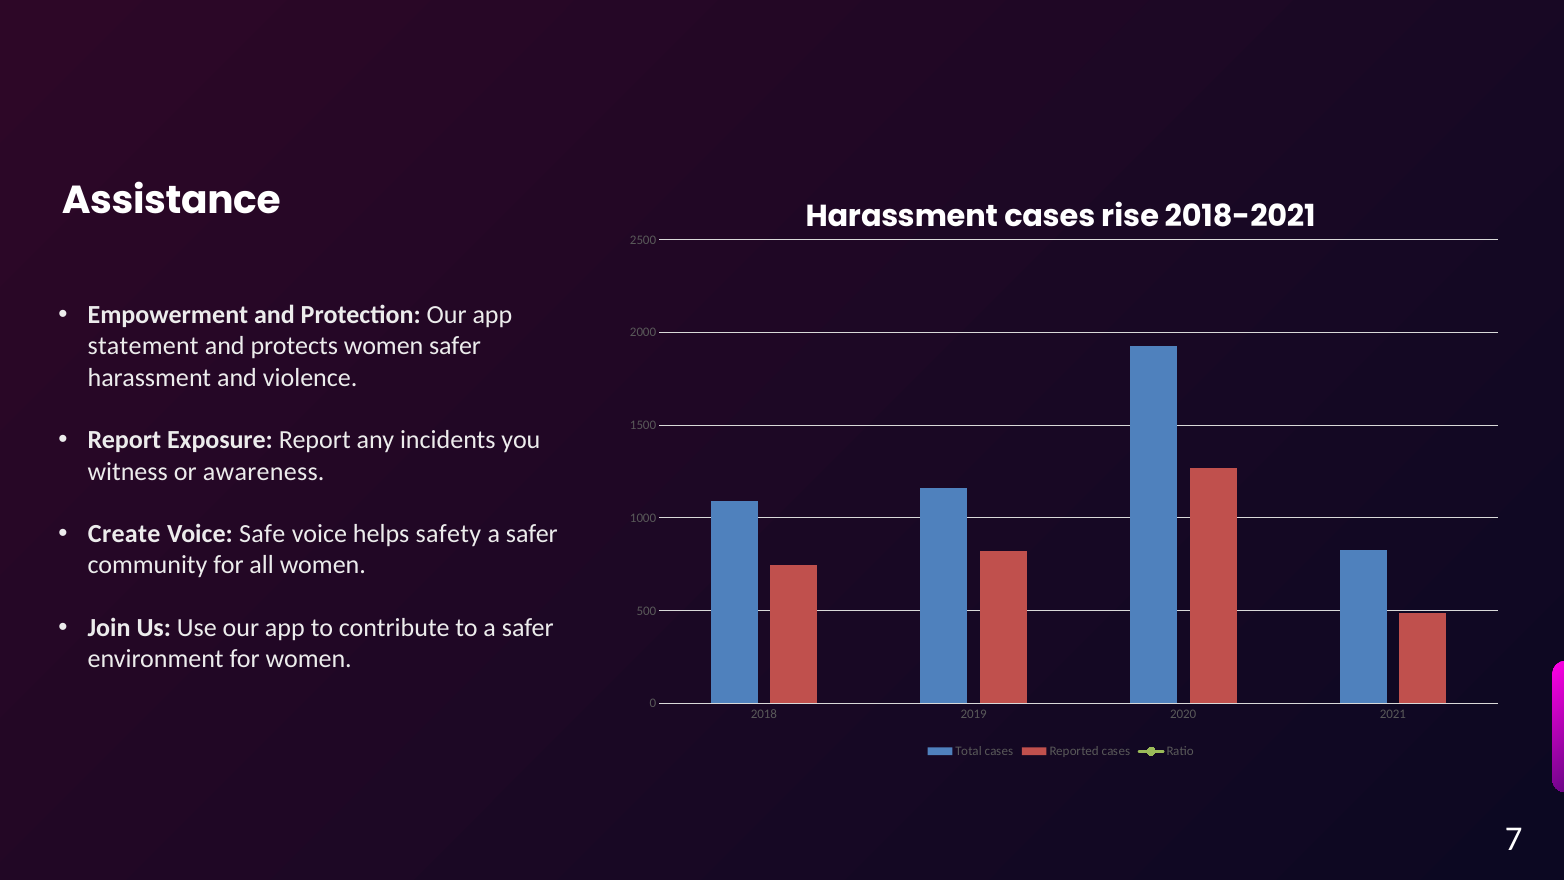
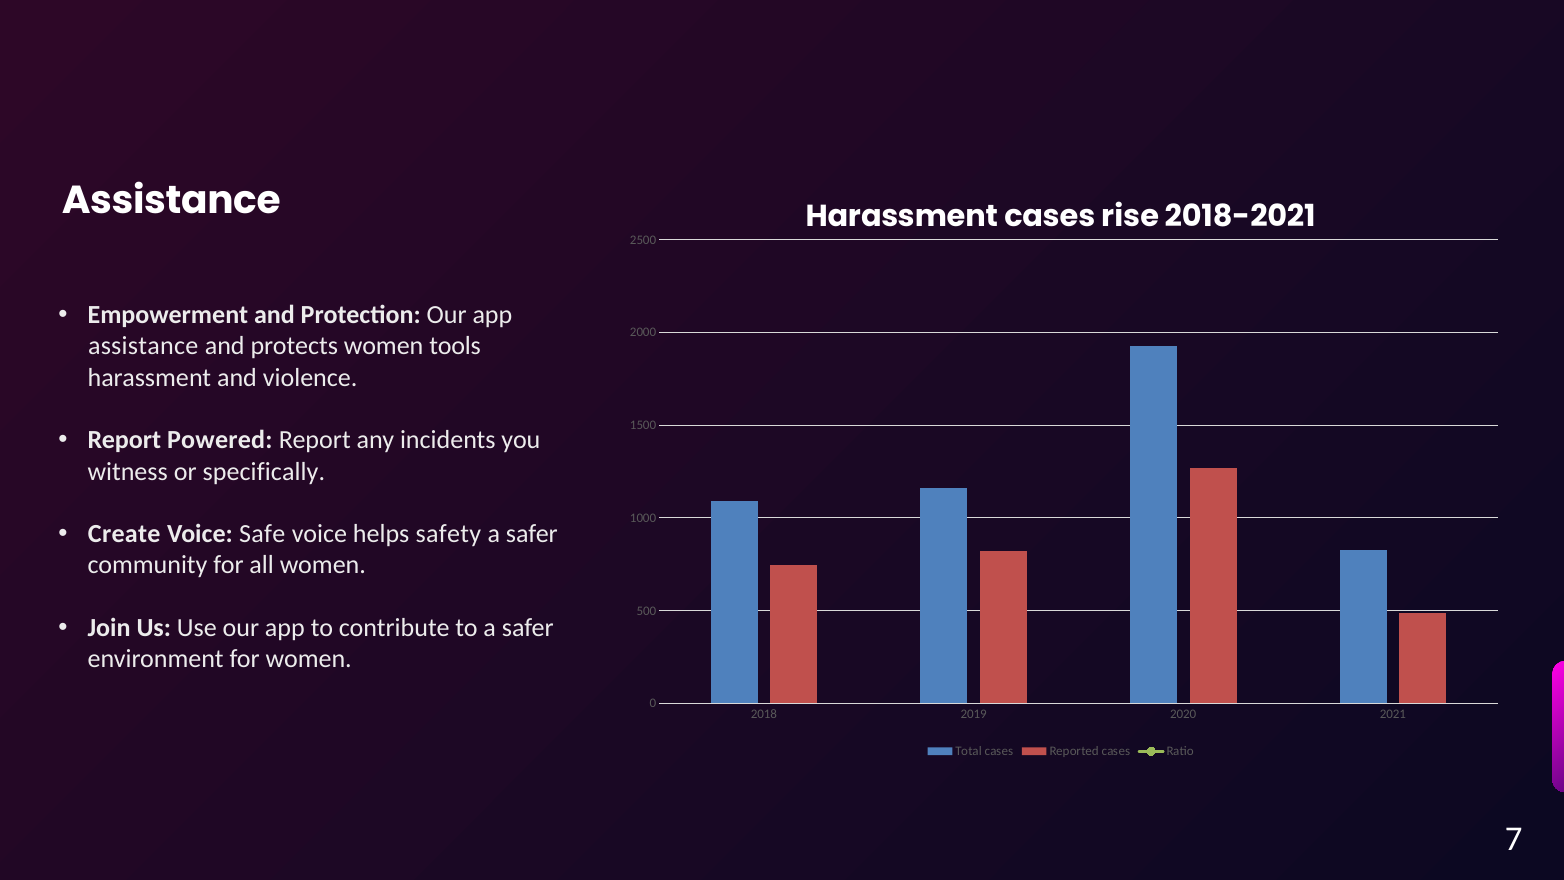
statement: statement -> assistance (143, 346)
women safer: safer -> tools (455, 346)
Exposure: Exposure -> Powered (220, 440)
awareness: awareness -> specifically (264, 471)
